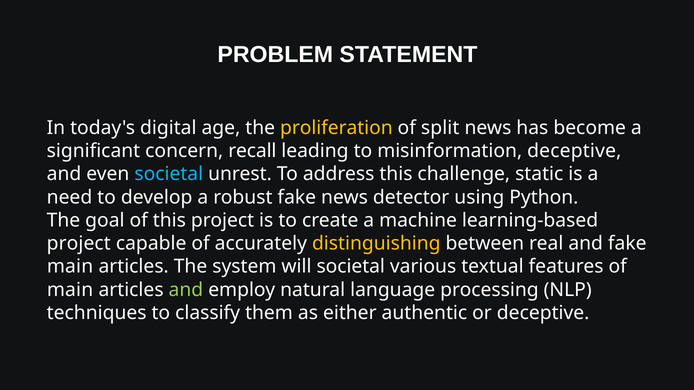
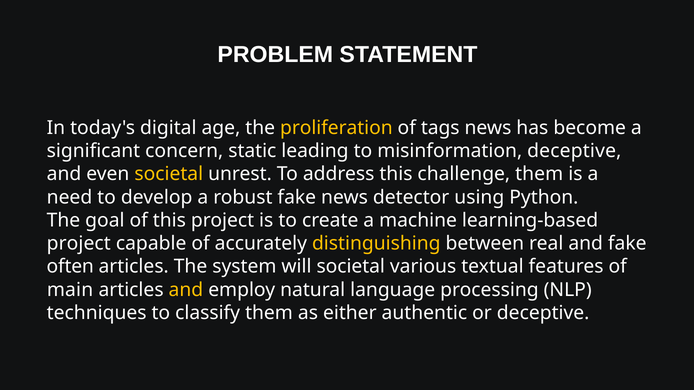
split: split -> tags (440, 128)
recall: recall -> static (252, 151)
societal colour: light blue -> yellow (169, 174)
challenge static: static -> them (539, 174)
main: main -> often (70, 267)
and colour: light green -> yellow (186, 290)
